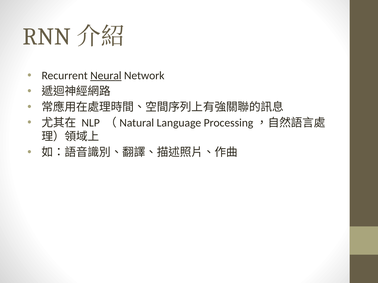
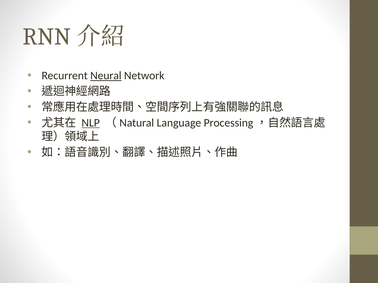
NLP underline: none -> present (91, 123)
